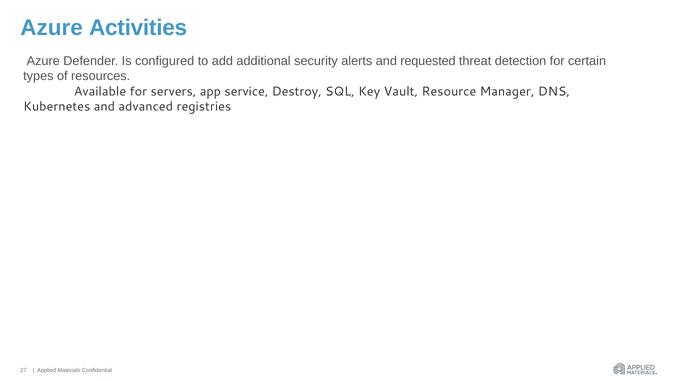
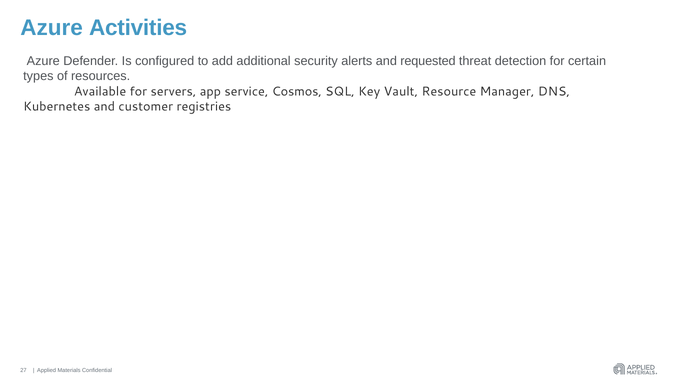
Destroy: Destroy -> Cosmos (297, 91)
advanced: advanced -> customer (146, 106)
